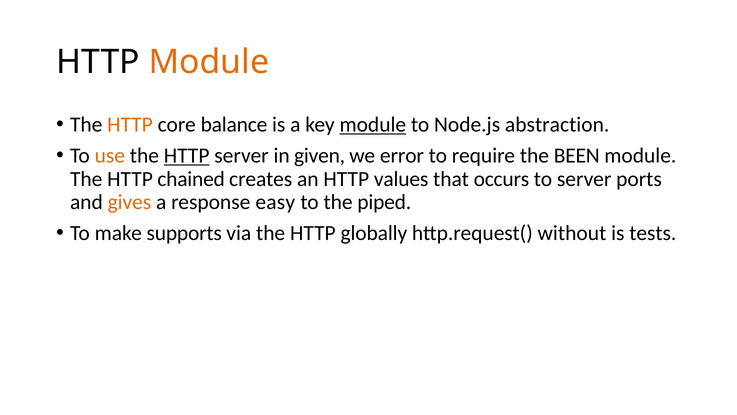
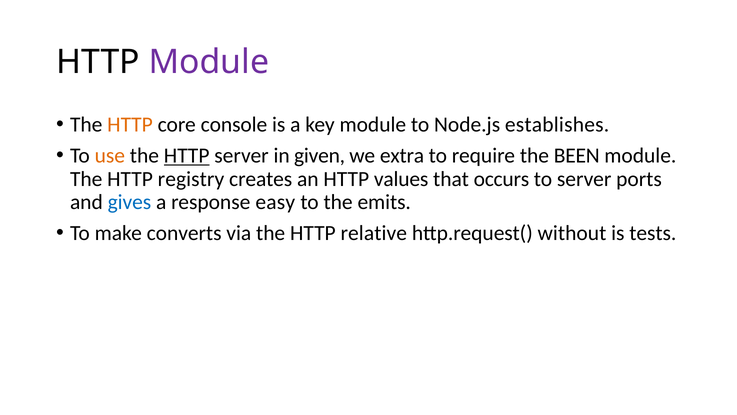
Module colour: orange -> purple (209, 62)
balance: balance -> console (234, 125)
module underline: present -> none (373, 125)
abstraction: abstraction -> establishes (557, 125)
error: error -> extra (402, 156)
chained: chained -> registry (191, 179)
gives colour: orange -> blue (129, 202)
piped: piped -> emits (384, 202)
supports: supports -> converts (184, 233)
globally: globally -> relative (374, 233)
